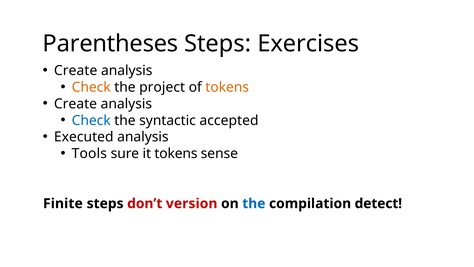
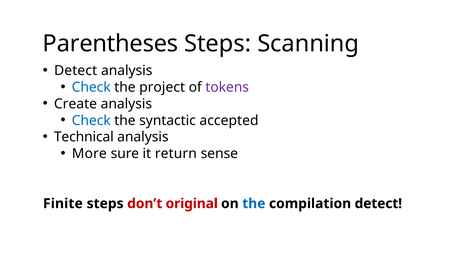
Exercises: Exercises -> Scanning (308, 44)
Create: Create -> Detect (76, 70)
Check colour: orange -> blue (91, 87)
tokens colour: orange -> purple (227, 87)
Executed: Executed -> Technical (84, 137)
Tools: Tools -> More (89, 153)
it tokens: tokens -> return (176, 153)
version: version -> original (192, 203)
